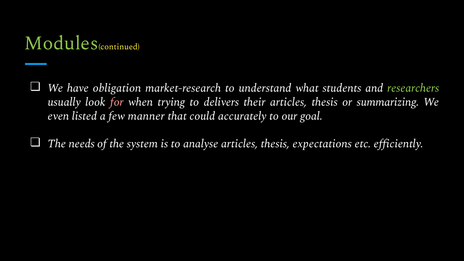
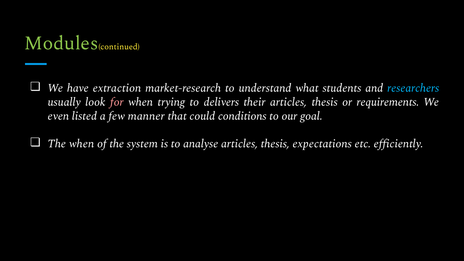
obligation: obligation -> extraction (117, 88)
researchers colour: light green -> light blue (413, 88)
summarizing: summarizing -> requirements (388, 102)
accurately: accurately -> conditions (242, 116)
The needs: needs -> when (82, 144)
